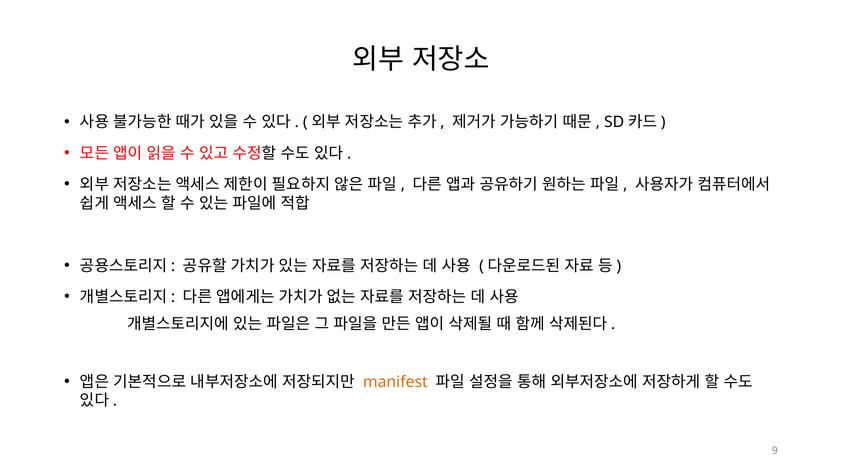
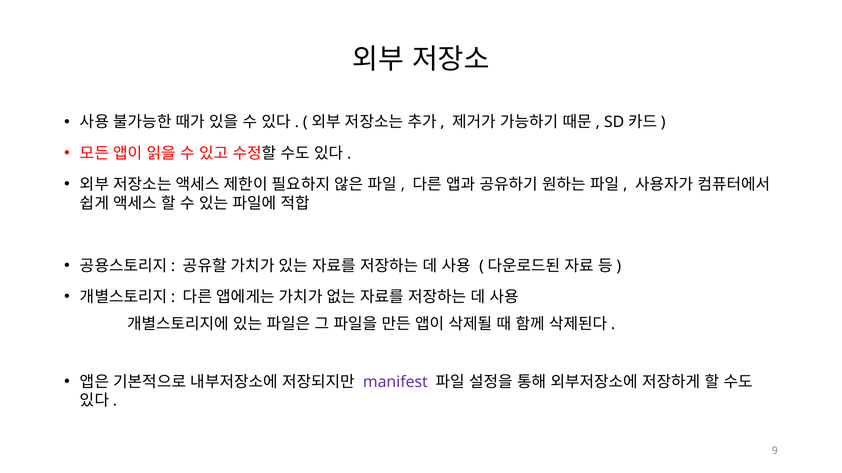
manifest colour: orange -> purple (395, 382)
